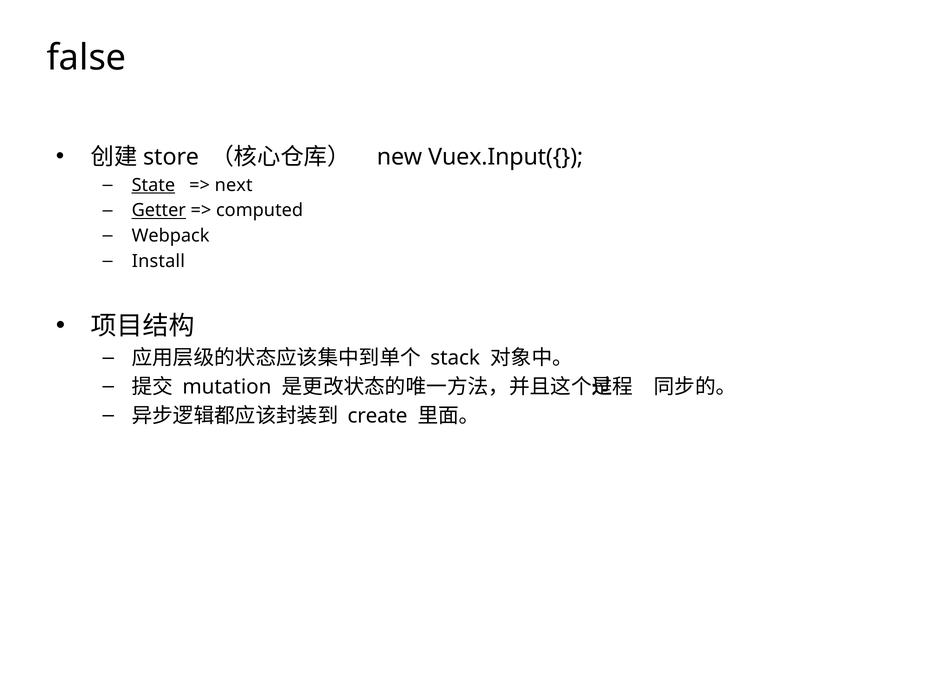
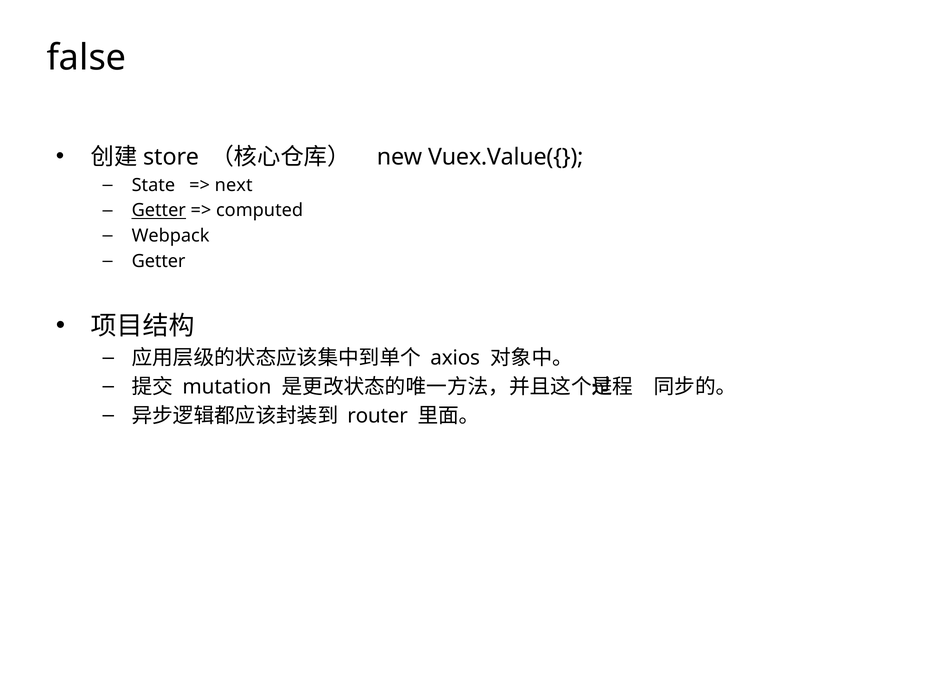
Vuex.Input({: Vuex.Input({ -> Vuex.Value({ (506, 157)
State underline: present -> none (153, 185)
Install: Install -> Getter (159, 261)
stack: stack -> axios (455, 358)
create: create -> router (378, 416)
